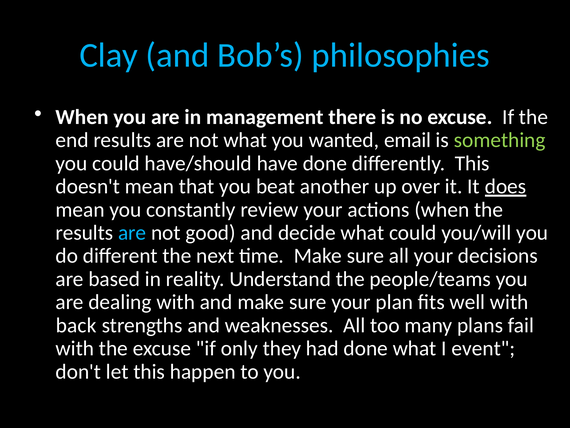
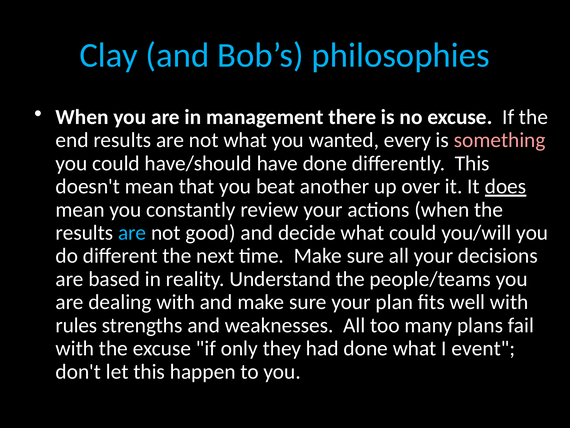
email: email -> every (408, 140)
something colour: light green -> pink (500, 140)
back: back -> rules (76, 325)
